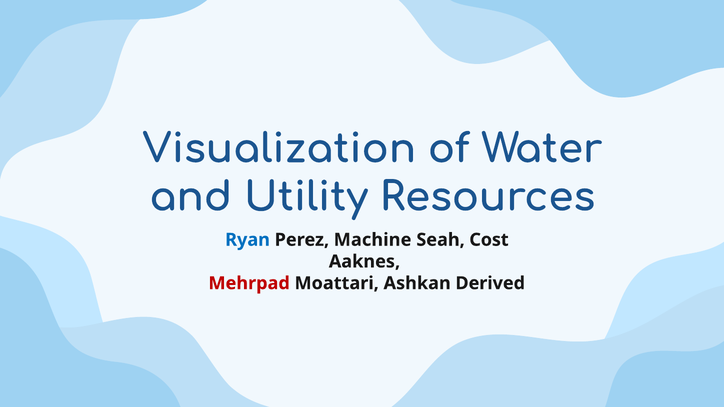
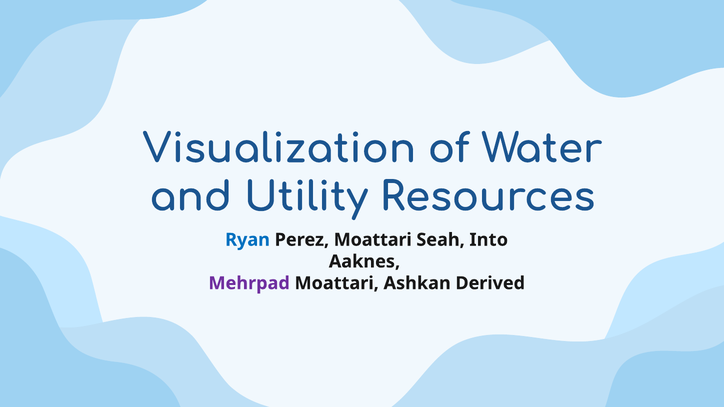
Perez Machine: Machine -> Moattari (373, 240)
Cost: Cost -> Into (489, 240)
Mehrpad colour: red -> purple (249, 283)
